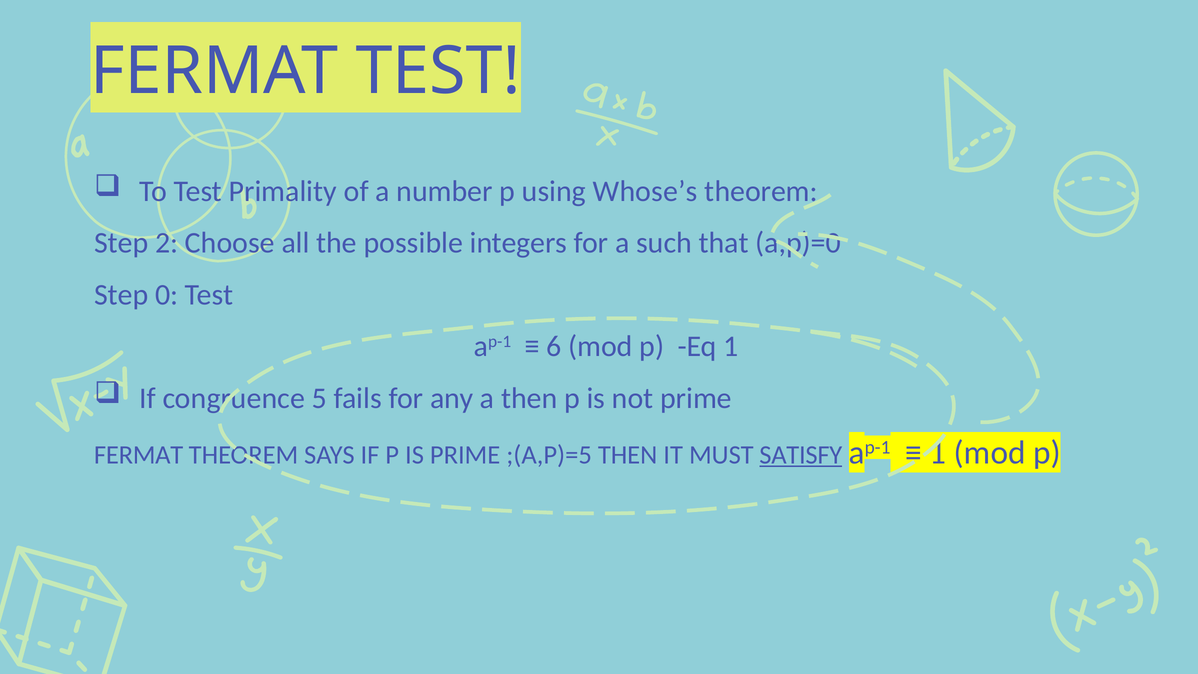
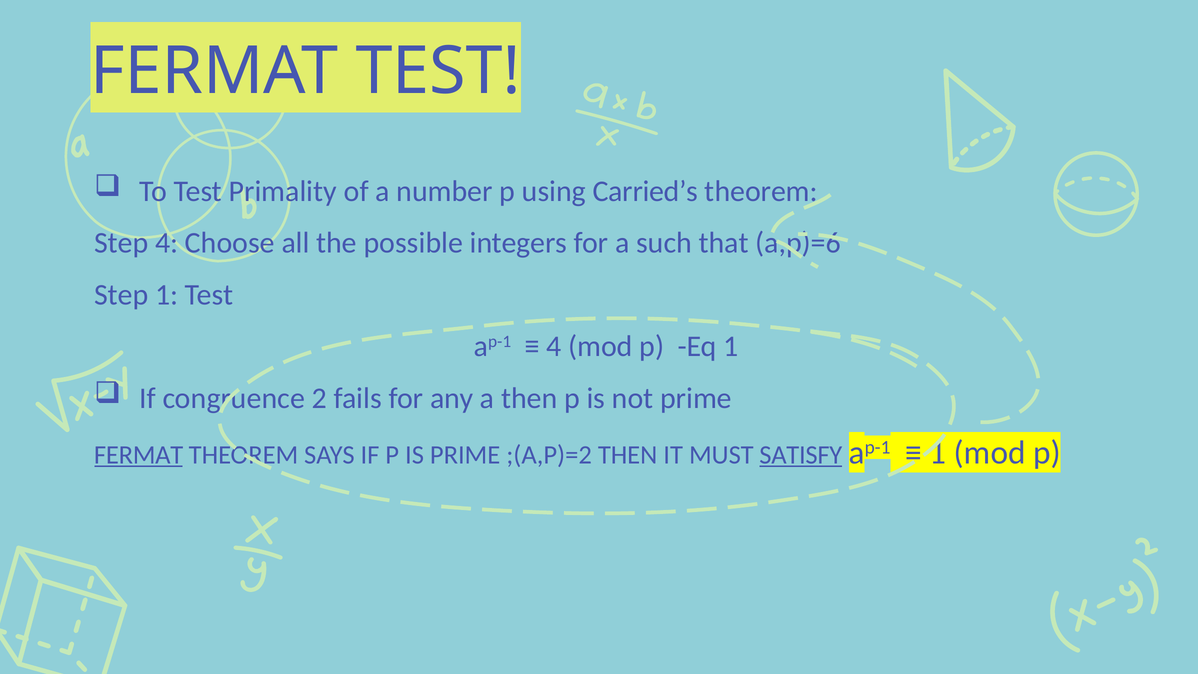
Whose’s: Whose’s -> Carried’s (645, 191)
Step 2: 2 -> 4 (167, 243)
a,p)=0: a,p)=0 -> a,p)=6 (798, 243)
Step 0: 0 -> 1 (167, 295)
6: 6 -> 4 (554, 347)
5: 5 -> 2 (319, 398)
FERMAT underline: none -> present (139, 455)
;(A,P)=5: ;(A,P)=5 -> ;(A,P)=2 (549, 455)
